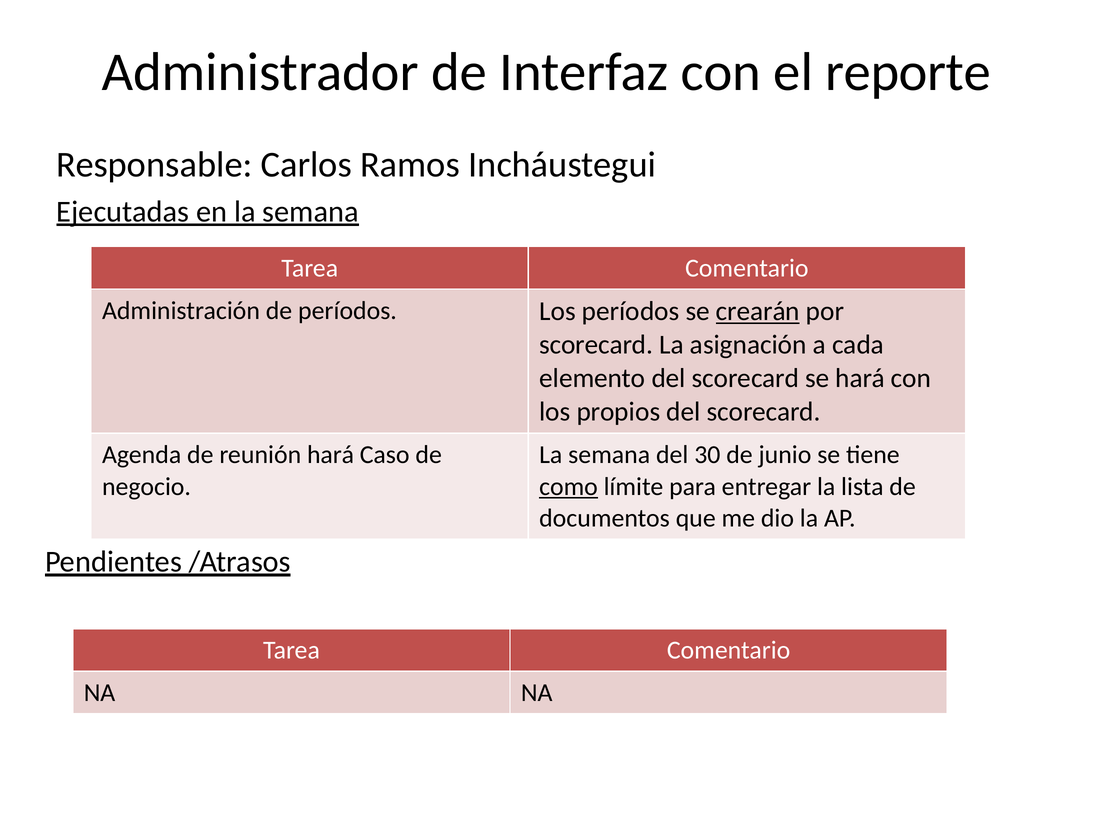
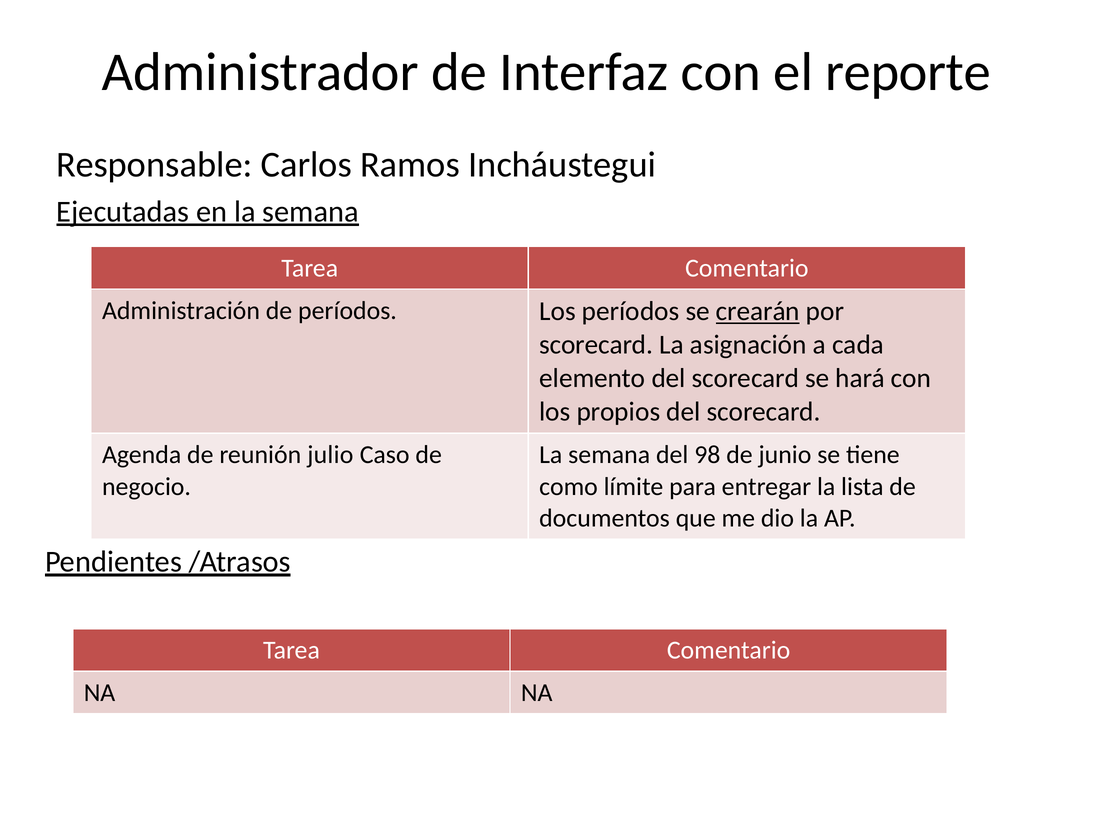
reunión hará: hará -> julio (330, 455)
30: 30 -> 98 (707, 455)
como underline: present -> none (569, 486)
